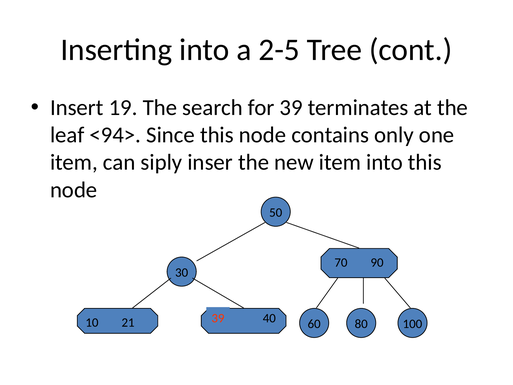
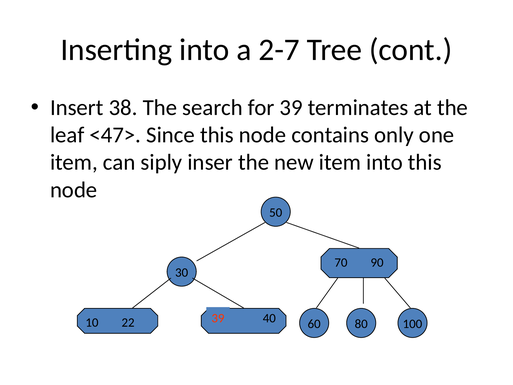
2-5: 2-5 -> 2-7 (279, 50)
19: 19 -> 38 (123, 108)
<94>: <94> -> <47> (115, 135)
21: 21 -> 22 (128, 322)
